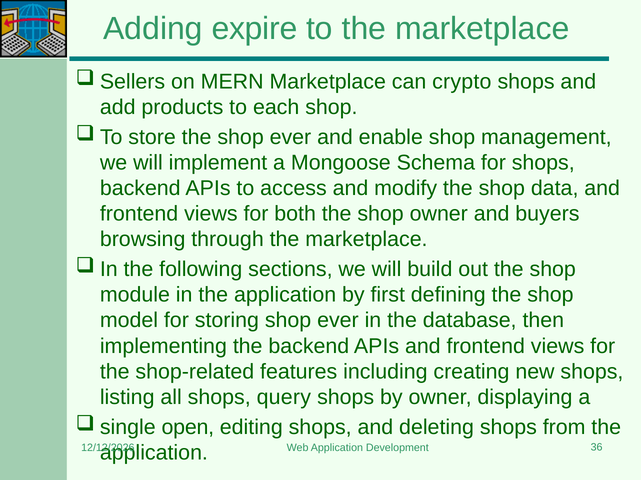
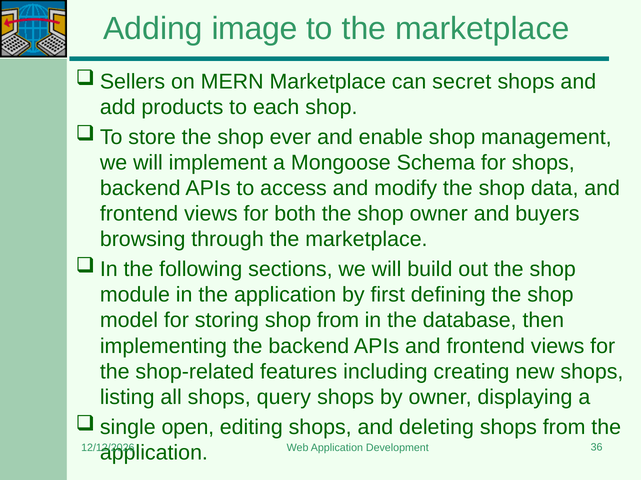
expire: expire -> image (255, 29)
crypto: crypto -> secret (462, 82)
storing shop ever: ever -> from (338, 321)
